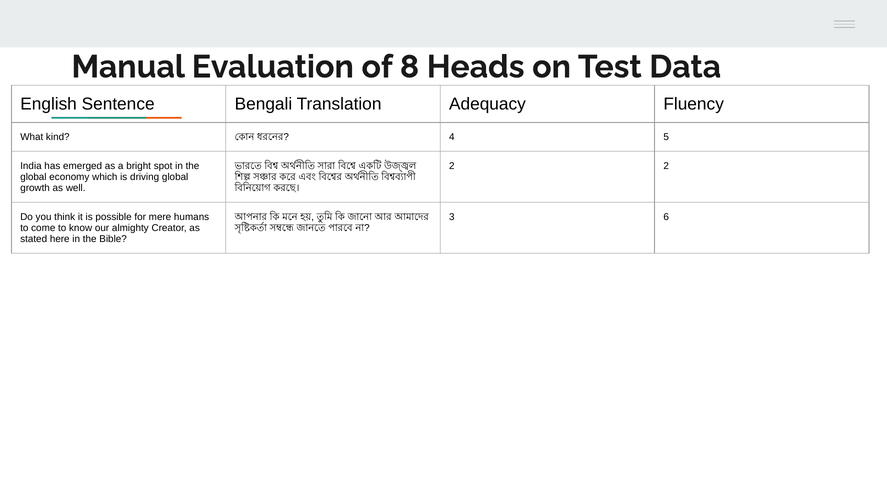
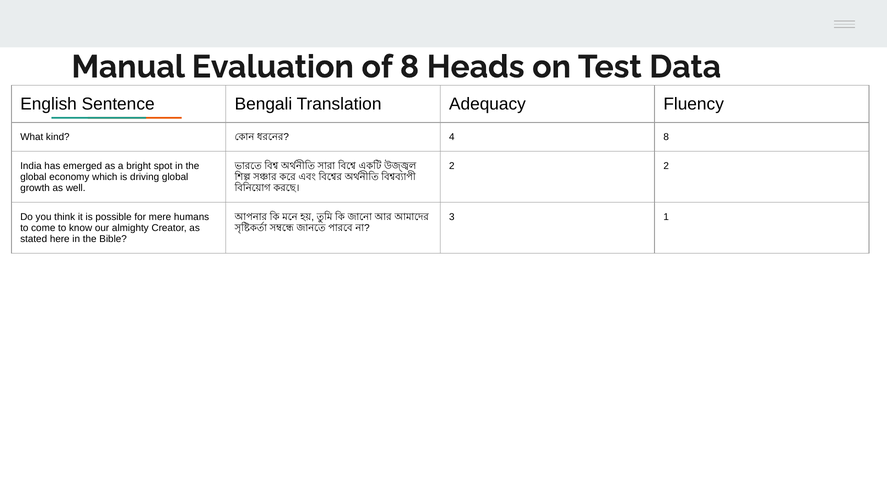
4 5: 5 -> 8 (666, 137)
6: 6 -> 1 (666, 217)
